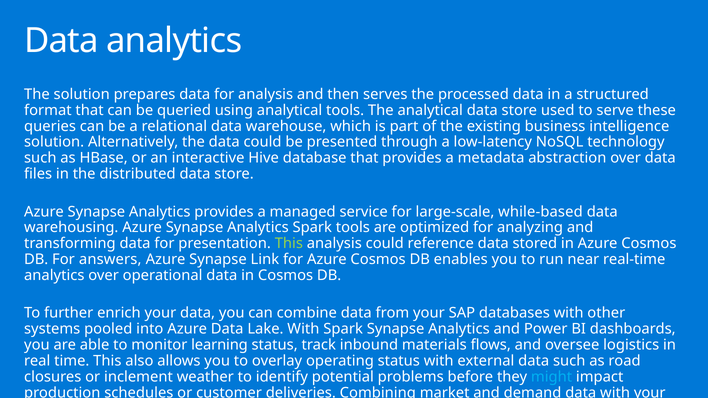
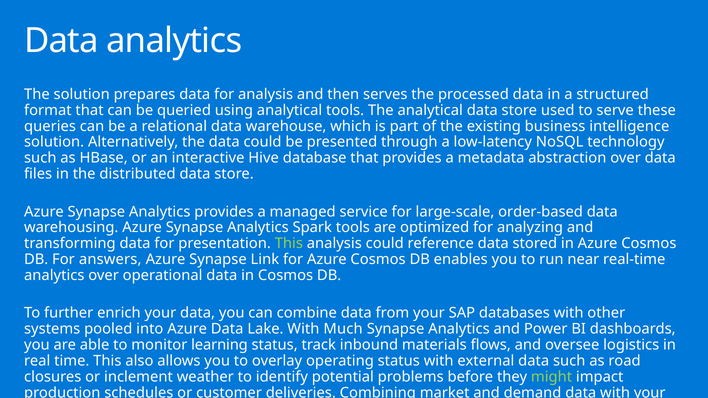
while-based: while-based -> order-based (541, 212)
With Spark: Spark -> Much (343, 329)
might colour: light blue -> light green (552, 377)
